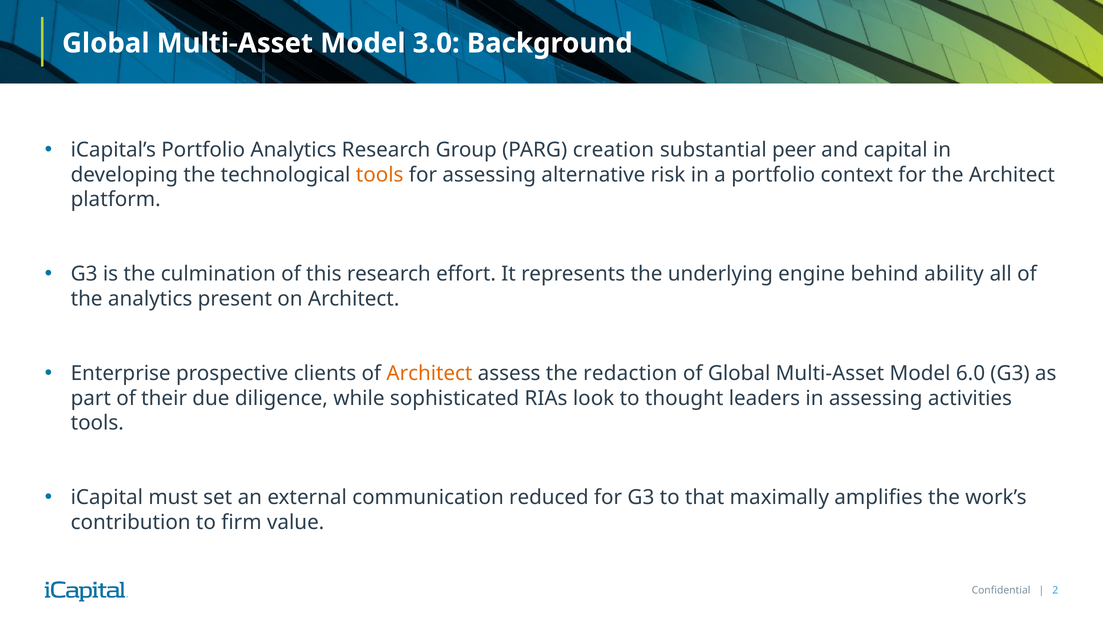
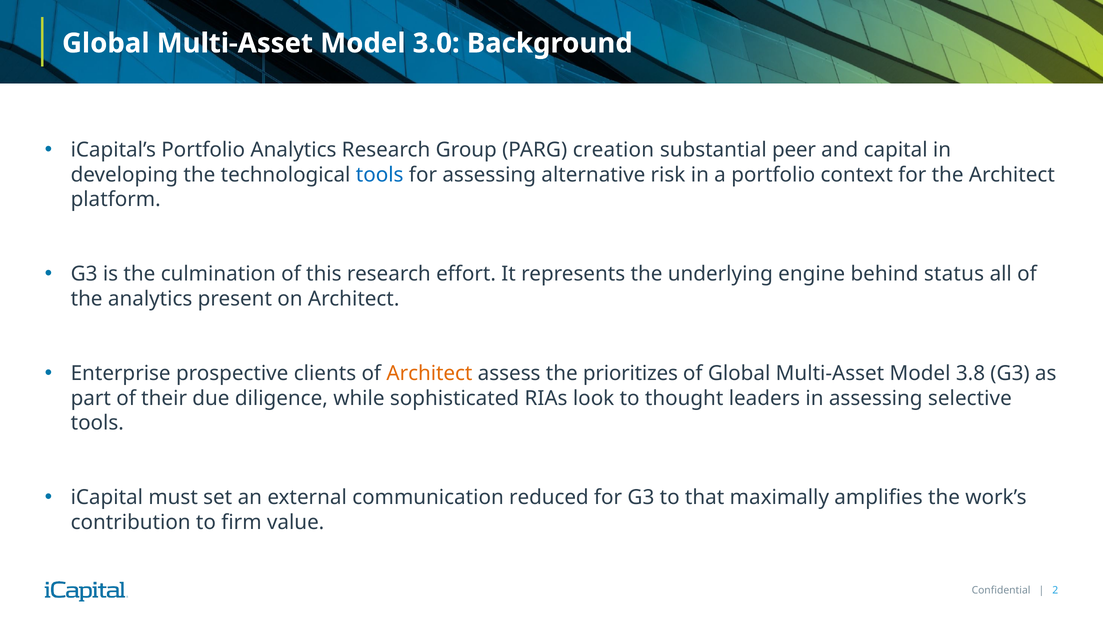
tools colour: orange -> blue (380, 175)
ability: ability -> status (954, 274)
redaction: redaction -> prioritizes (630, 373)
6.0: 6.0 -> 3.8 (970, 373)
activities: activities -> selective (970, 398)
